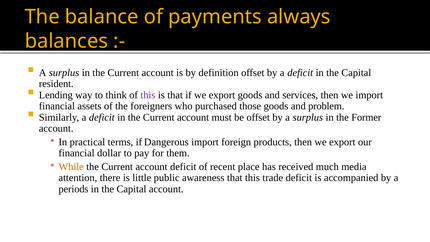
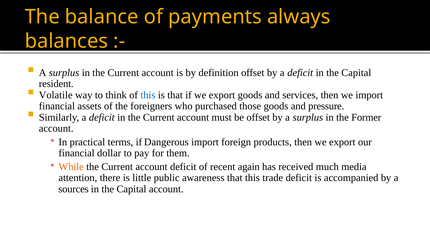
Lending: Lending -> Volatile (56, 95)
this colour: purple -> blue (148, 95)
problem: problem -> pressure (326, 106)
place: place -> again (249, 167)
periods: periods -> sources (74, 189)
